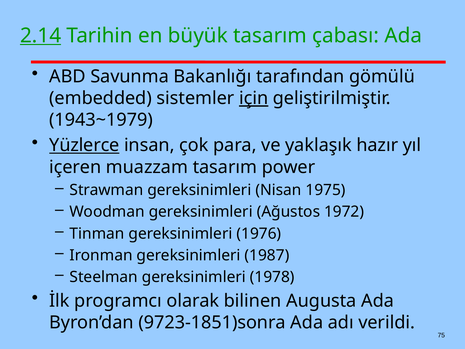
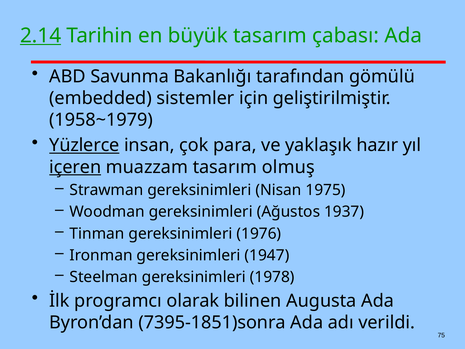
için underline: present -> none (254, 98)
1943~1979: 1943~1979 -> 1958~1979 (101, 120)
içeren underline: none -> present (75, 167)
power: power -> olmuş (288, 167)
1972: 1972 -> 1937 (344, 212)
1987: 1987 -> 1947 (267, 255)
9723-1851)sonra: 9723-1851)sonra -> 7395-1851)sonra (212, 322)
